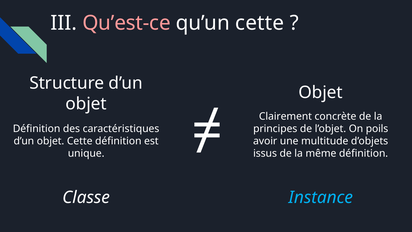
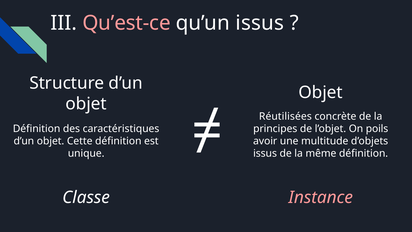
qu’un cette: cette -> issus (260, 23)
Clairement: Clairement -> Réutilisées (285, 116)
Instance colour: light blue -> pink (321, 197)
